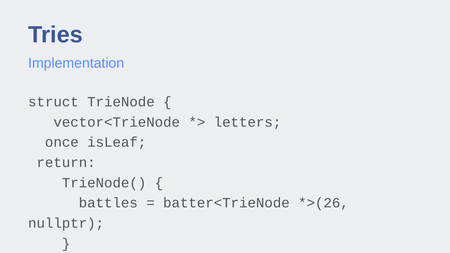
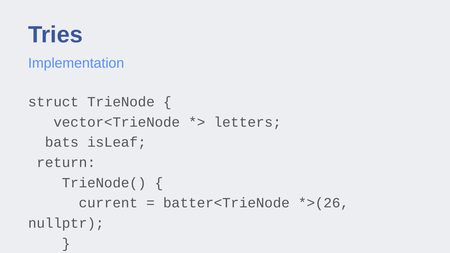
once: once -> bats (62, 142)
battles: battles -> current (108, 203)
